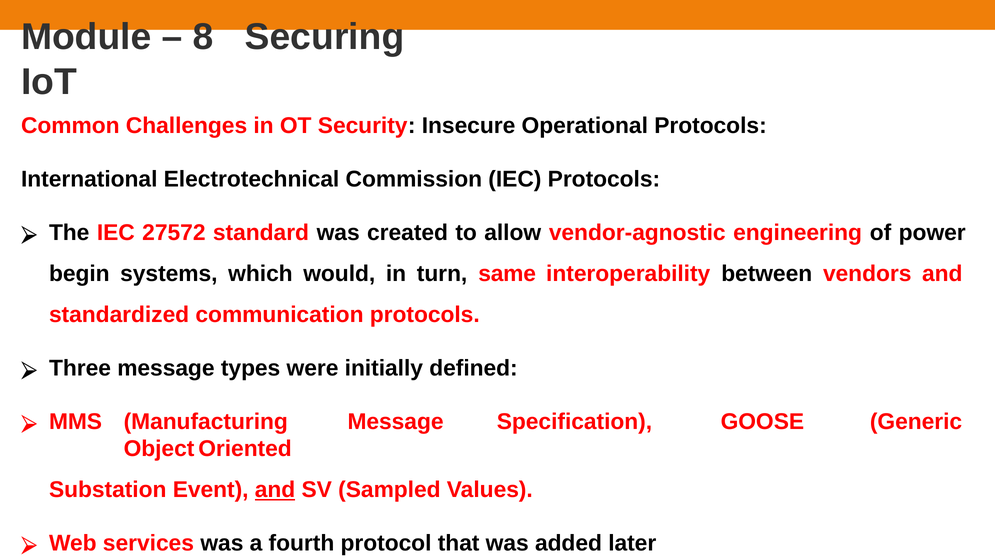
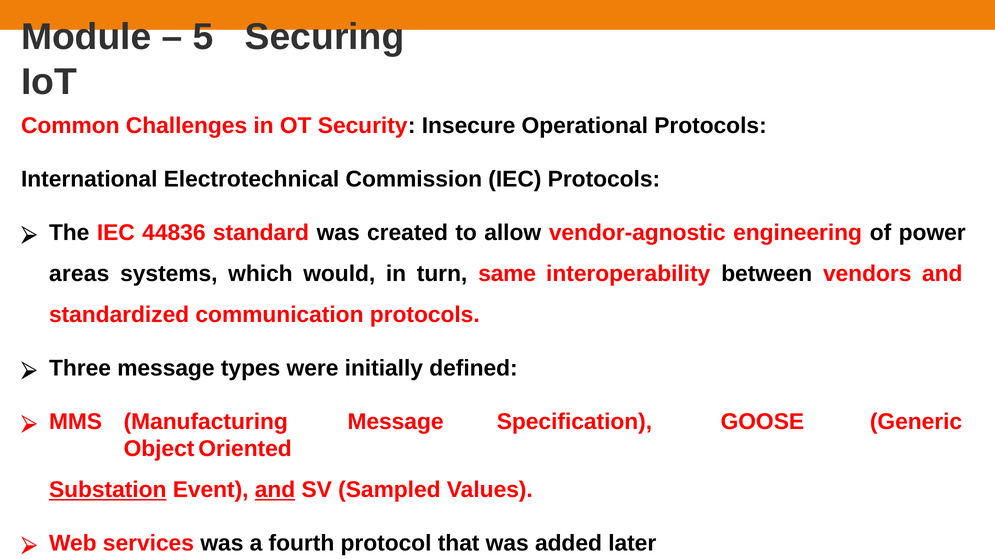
8: 8 -> 5 (203, 37)
27572: 27572 -> 44836 (174, 233)
begin: begin -> areas (79, 274)
Substation underline: none -> present (108, 490)
